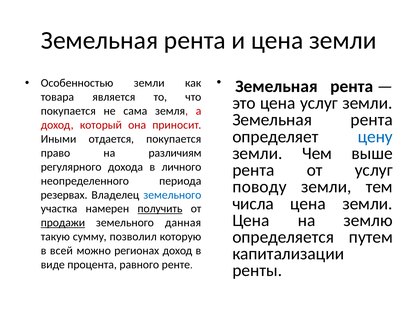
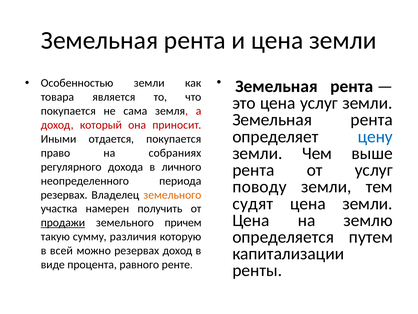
различиям: различиям -> собраниях (175, 153)
земельного colour: blue -> orange (172, 195)
числа: числа -> судят (253, 203)
получить underline: present -> none (160, 208)
данная: данная -> причем (183, 222)
позволил: позволил -> различия (133, 236)
можно регионах: регионах -> резервах (137, 250)
